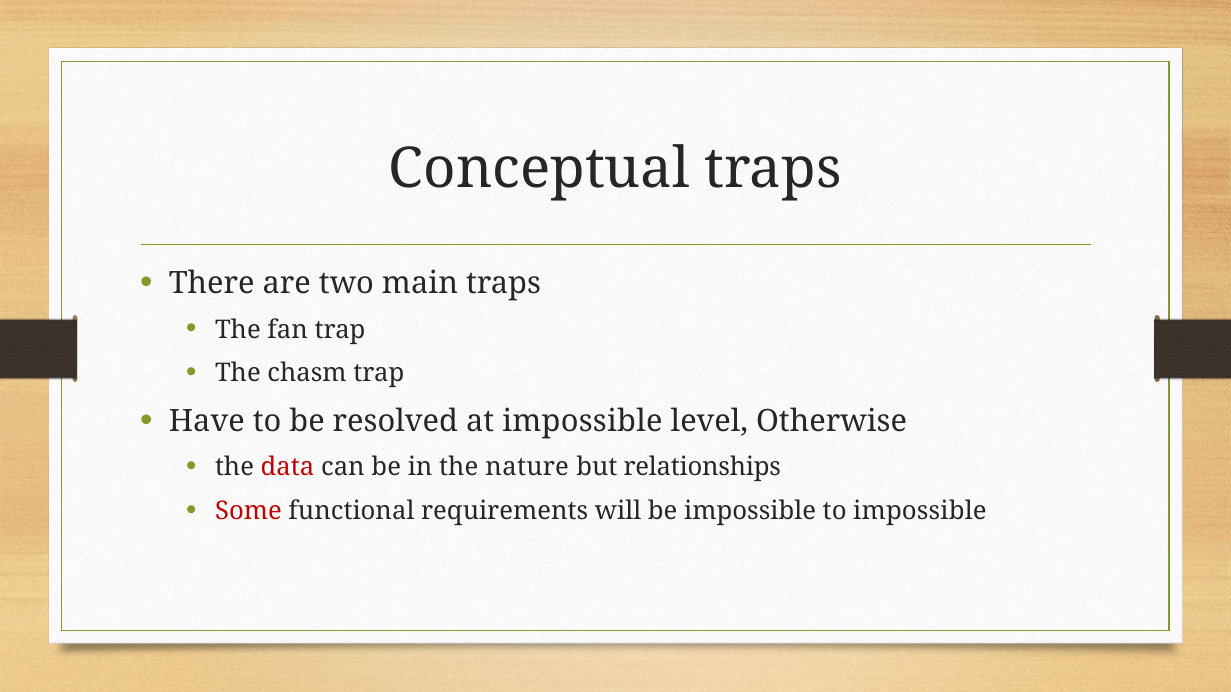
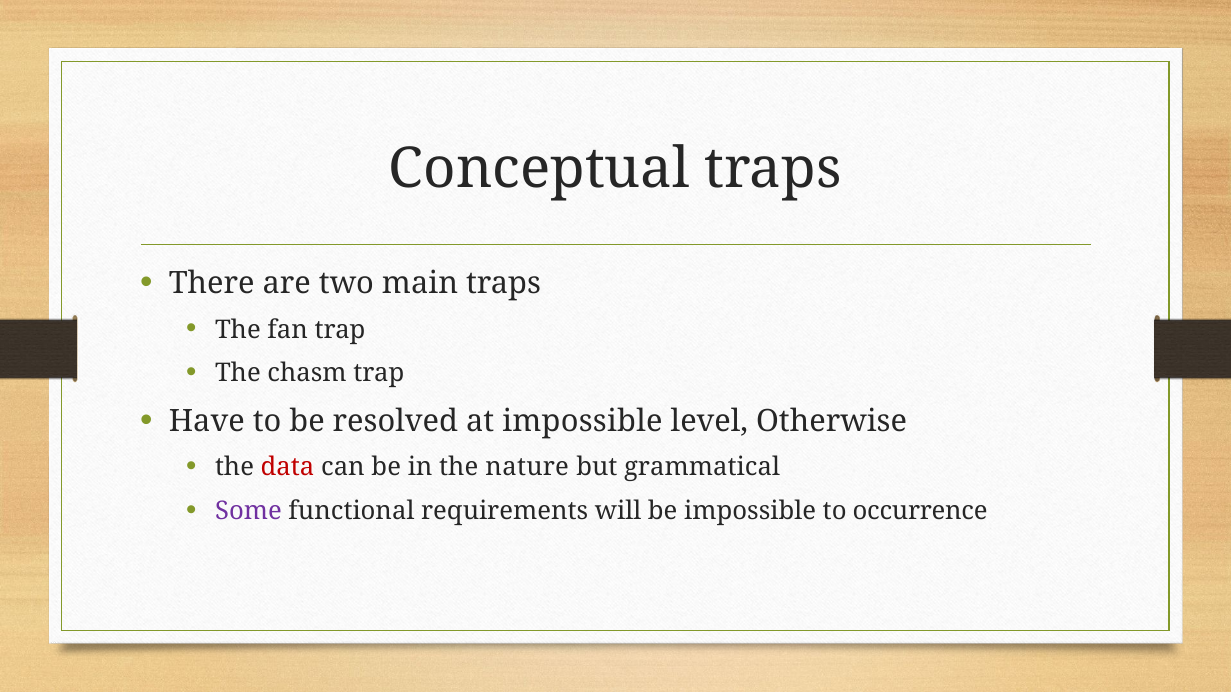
relationships: relationships -> grammatical (702, 468)
Some colour: red -> purple (248, 511)
to impossible: impossible -> occurrence (920, 511)
